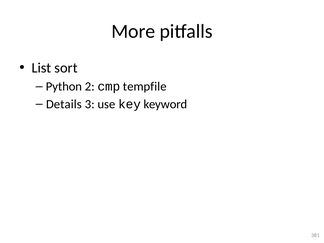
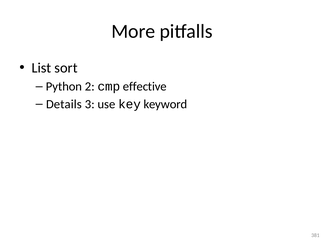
tempfile: tempfile -> effective (145, 87)
